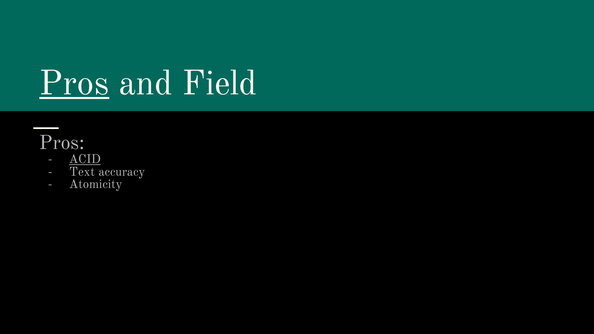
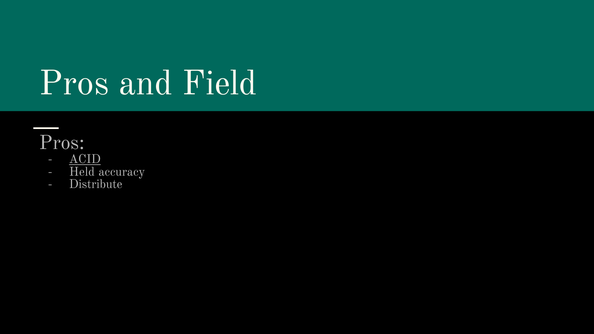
Pros underline: present -> none (74, 83)
Text: Text -> Held (82, 172)
Atomicity: Atomicity -> Distribute (96, 184)
